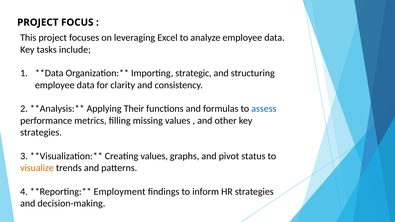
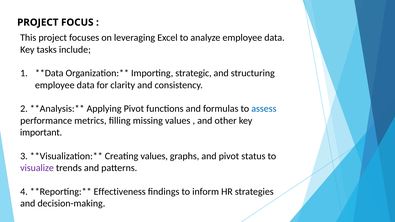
Applying Their: Their -> Pivot (134, 109)
strategies: strategies -> important (41, 132)
visualize colour: orange -> purple (37, 168)
Employment: Employment -> Effectiveness (120, 192)
